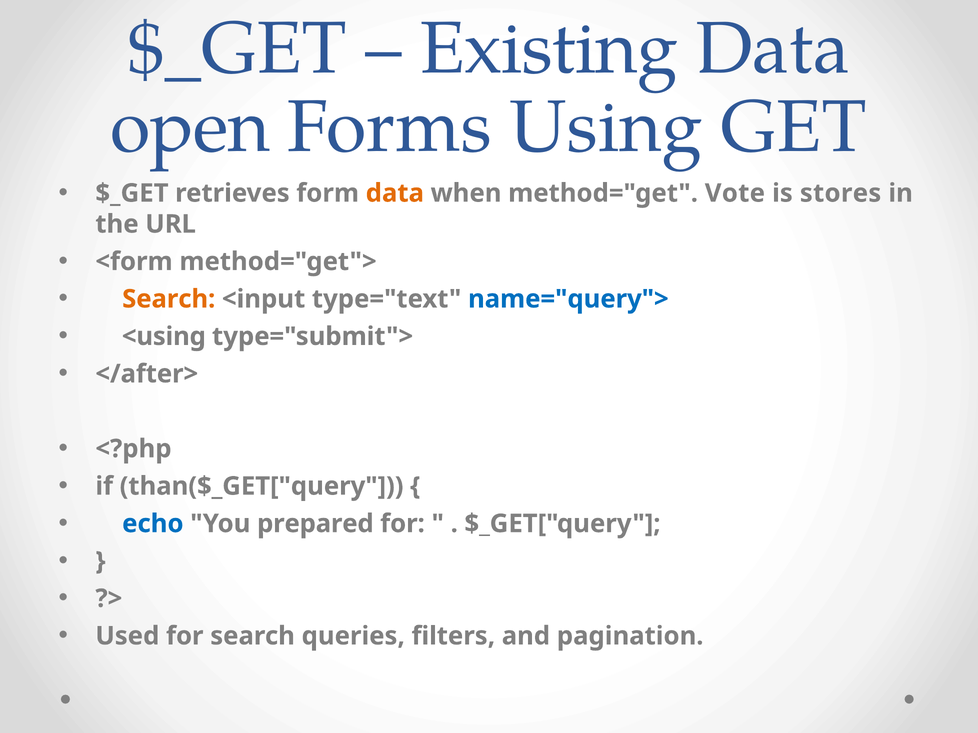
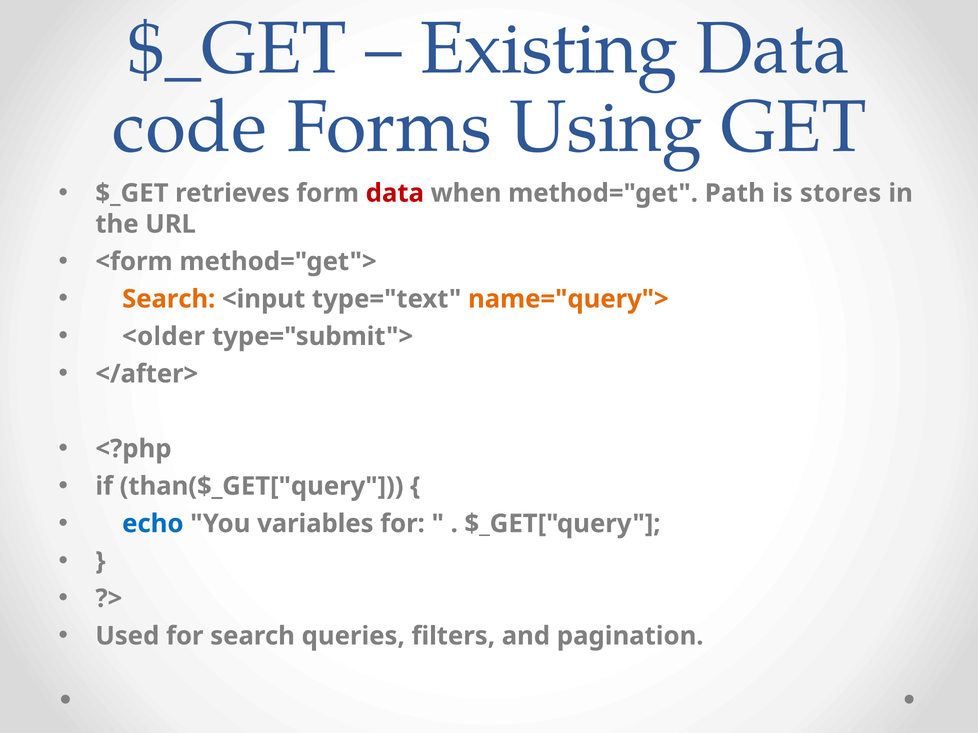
open: open -> code (190, 127)
data colour: orange -> red (395, 193)
Vote: Vote -> Path (735, 193)
name="query"> colour: blue -> orange (568, 299)
<using: <using -> <older (164, 337)
prepared: prepared -> variables (315, 524)
